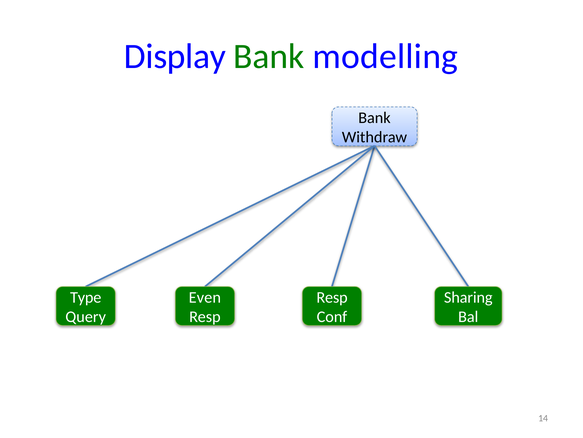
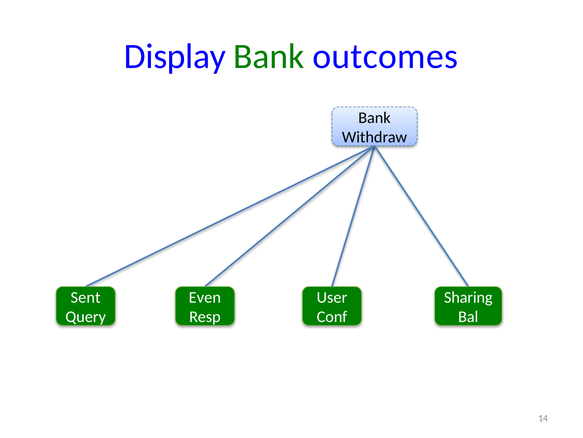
modelling: modelling -> outcomes (385, 56)
Type: Type -> Sent (86, 297)
Resp: Resp -> User (332, 297)
